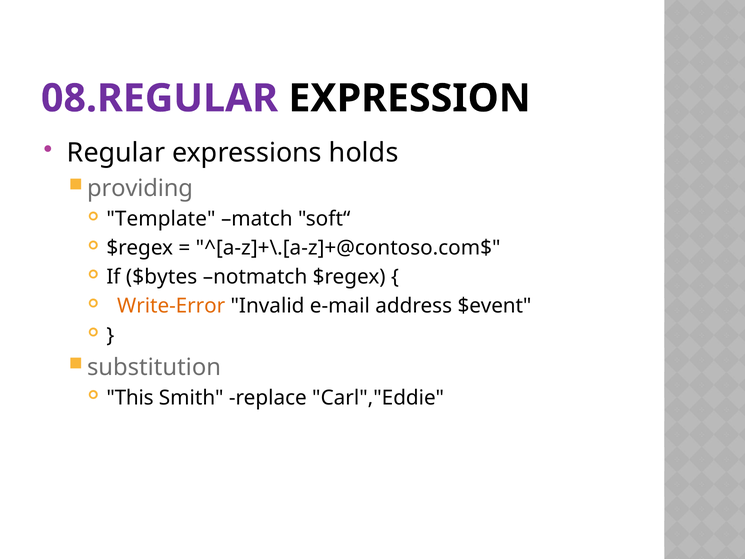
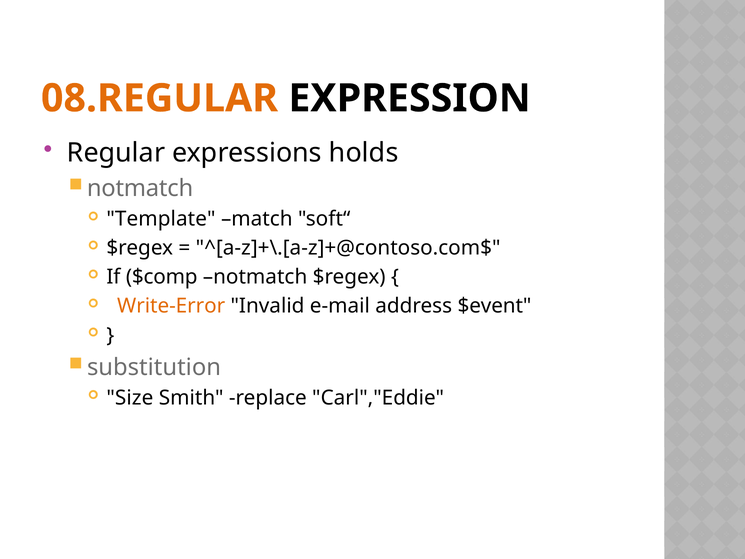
08.REGULAR colour: purple -> orange (160, 98)
providing: providing -> notmatch (140, 188)
$bytes: $bytes -> $comp (162, 277)
This: This -> Size (130, 398)
